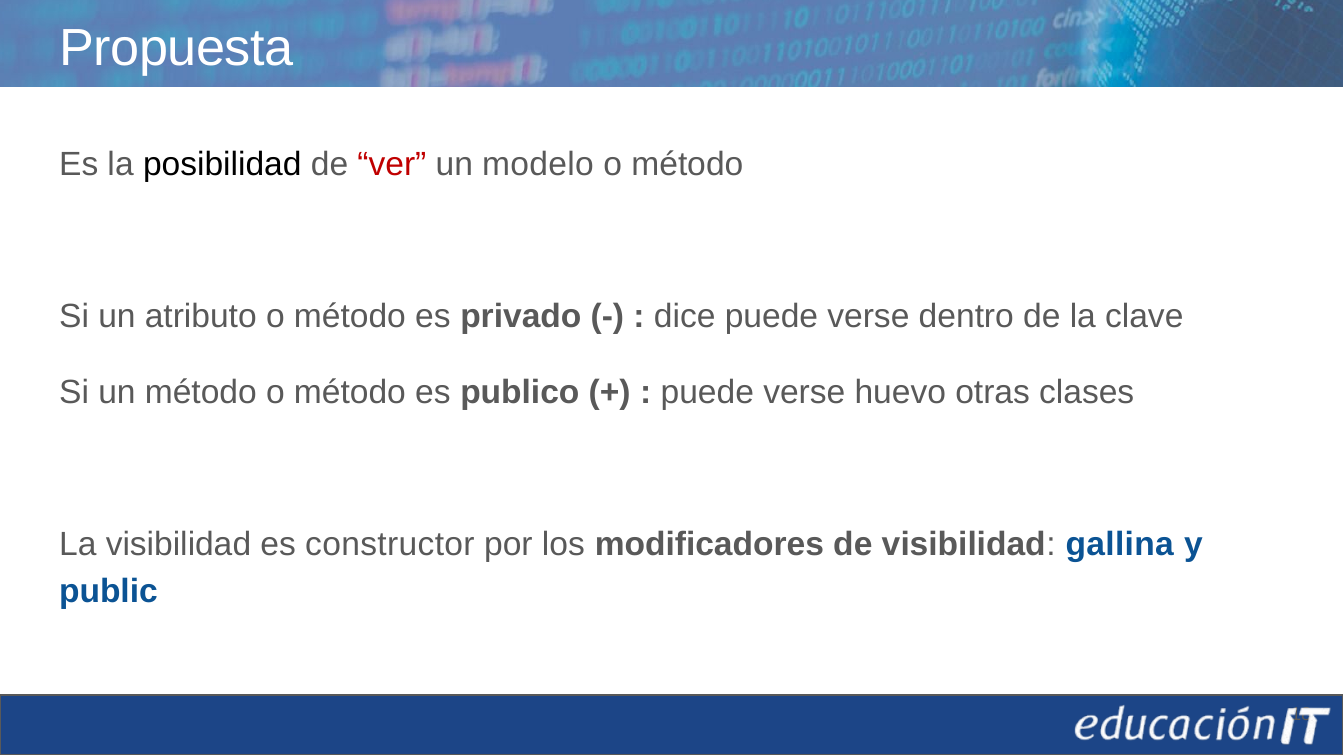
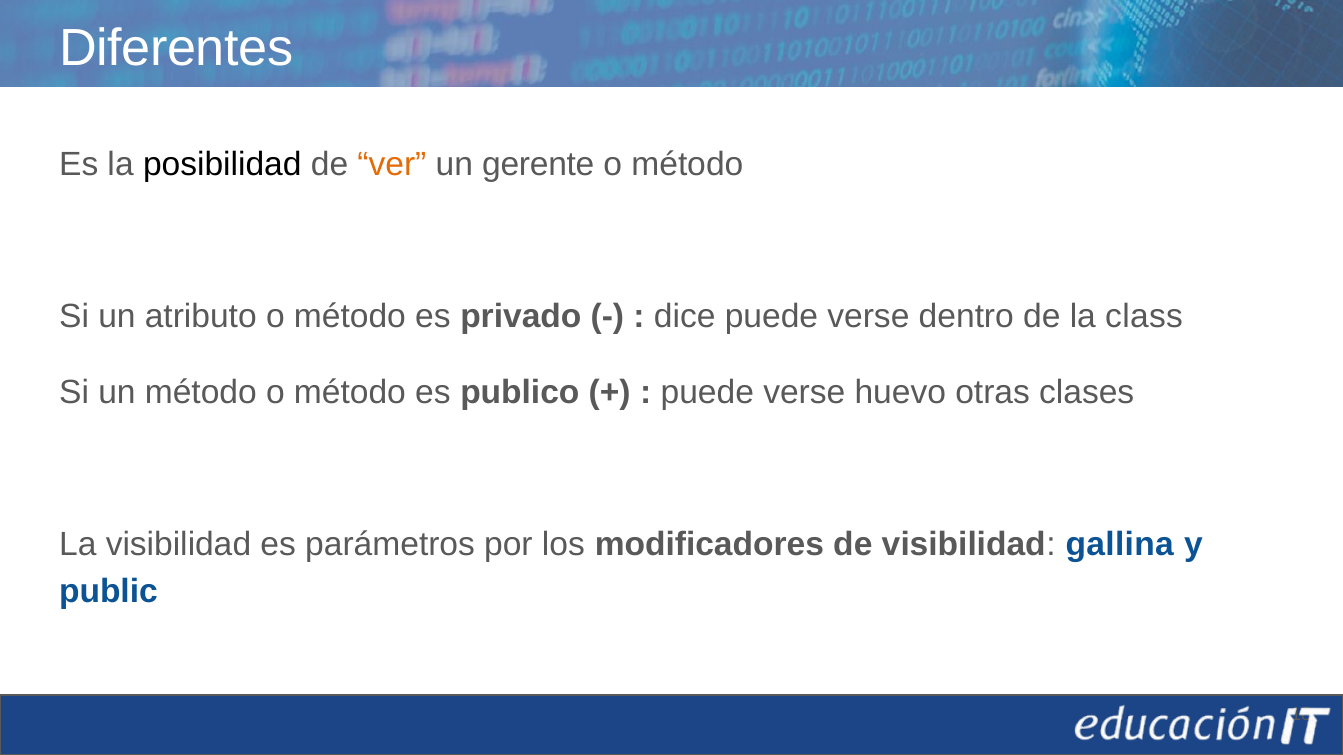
Propuesta: Propuesta -> Diferentes (176, 48)
ver colour: red -> orange (392, 165)
modelo: modelo -> gerente (538, 165)
clave: clave -> class (1144, 317)
constructor: constructor -> parámetros (390, 545)
